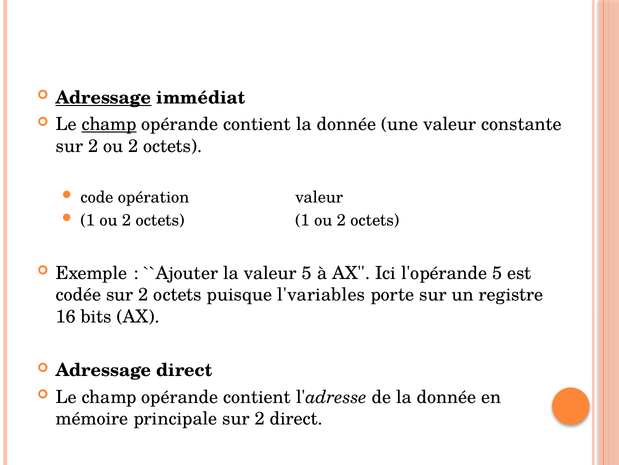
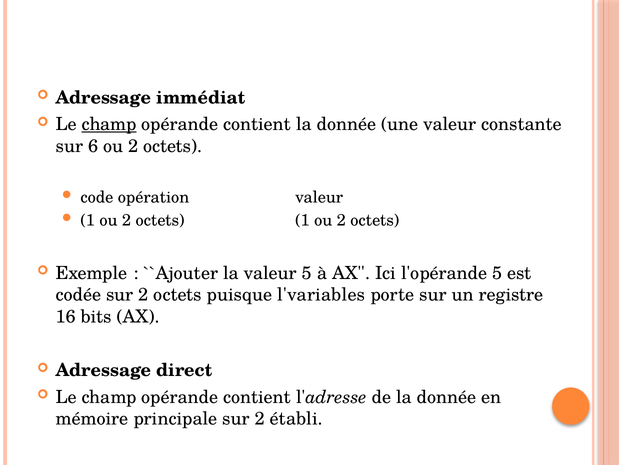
Adressage underline: present -> none (104, 97)
2: 2 -> 6 (93, 146)
2 direct: direct -> établi (296, 418)
